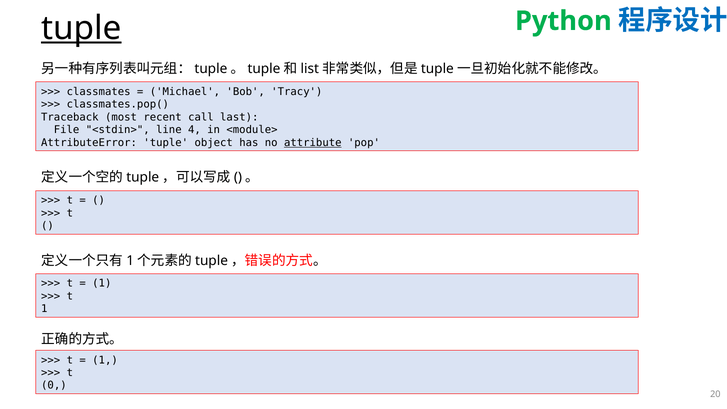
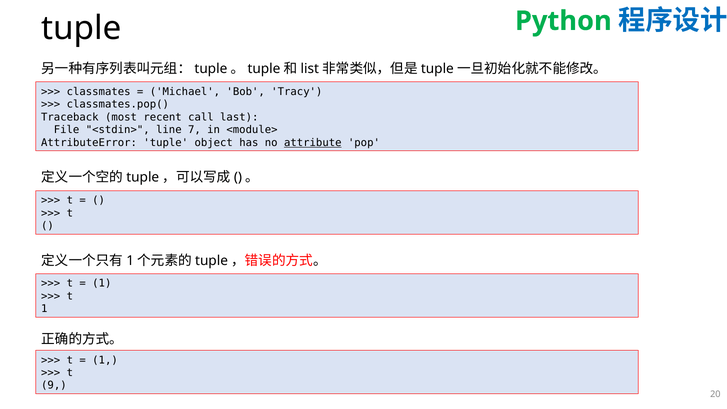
tuple underline: present -> none (81, 28)
4: 4 -> 7 (194, 130)
0: 0 -> 9 (54, 385)
